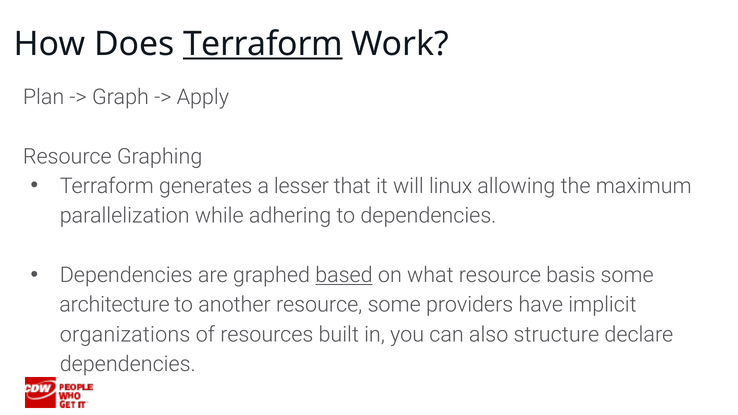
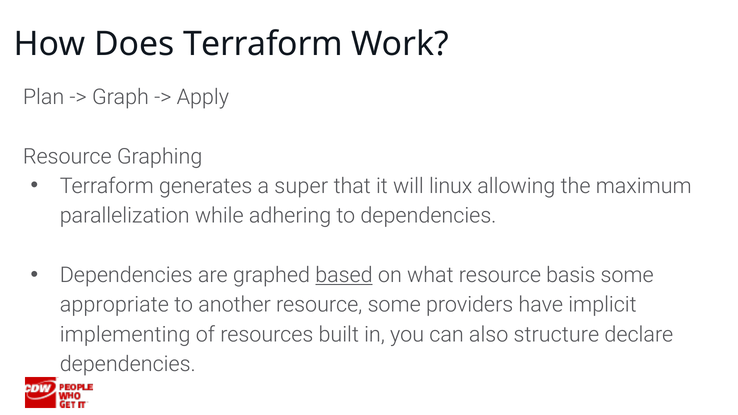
Terraform underline: present -> none (263, 44)
lesser: lesser -> super (301, 186)
architecture: architecture -> appropriate (114, 305)
organizations: organizations -> implementing (125, 335)
